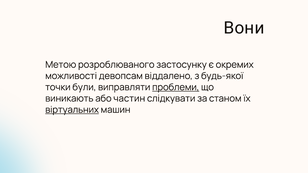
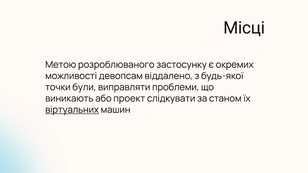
Вони: Вони -> Місці (244, 28)
проблеми underline: present -> none (176, 87)
частин: частин -> проект (129, 99)
